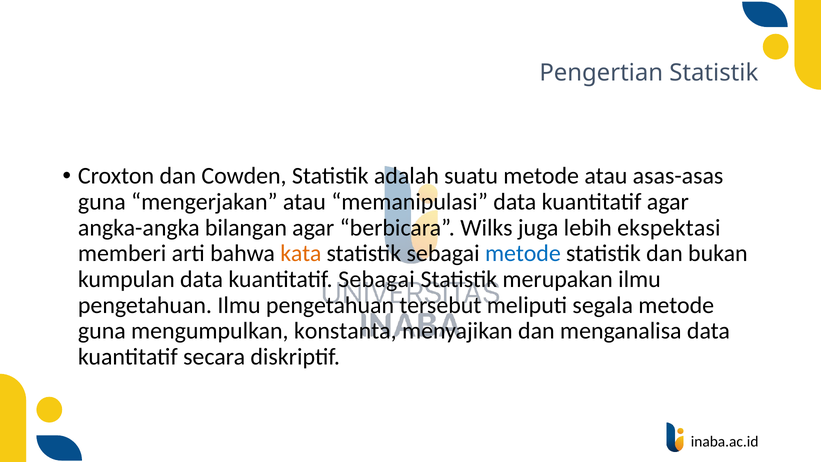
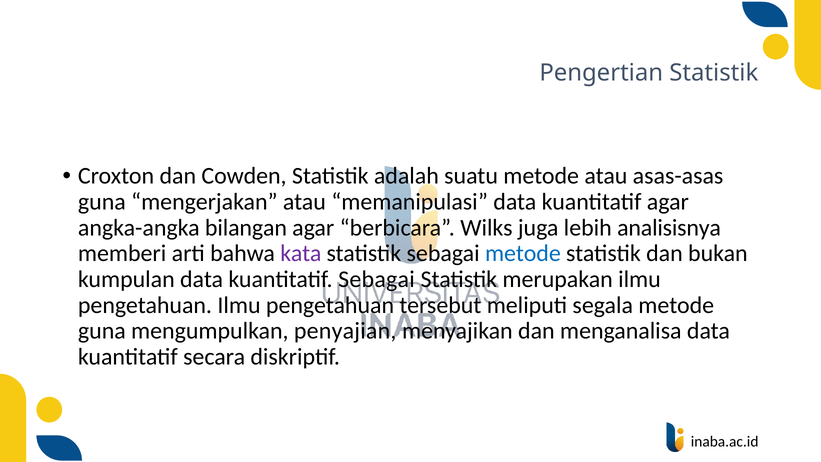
ekspektasi: ekspektasi -> analisisnya (669, 228)
kata colour: orange -> purple (301, 253)
konstanta: konstanta -> penyajian (345, 331)
